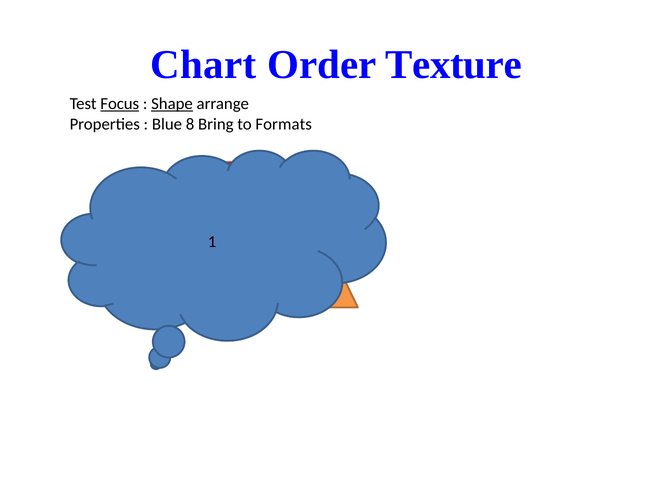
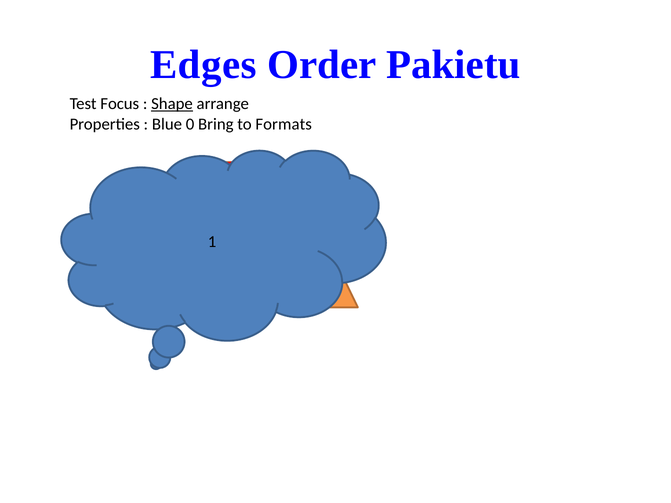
Chart: Chart -> Edges (203, 65)
Texture: Texture -> Pakietu (453, 65)
Focus underline: present -> none (120, 104)
8: 8 -> 0 (190, 124)
